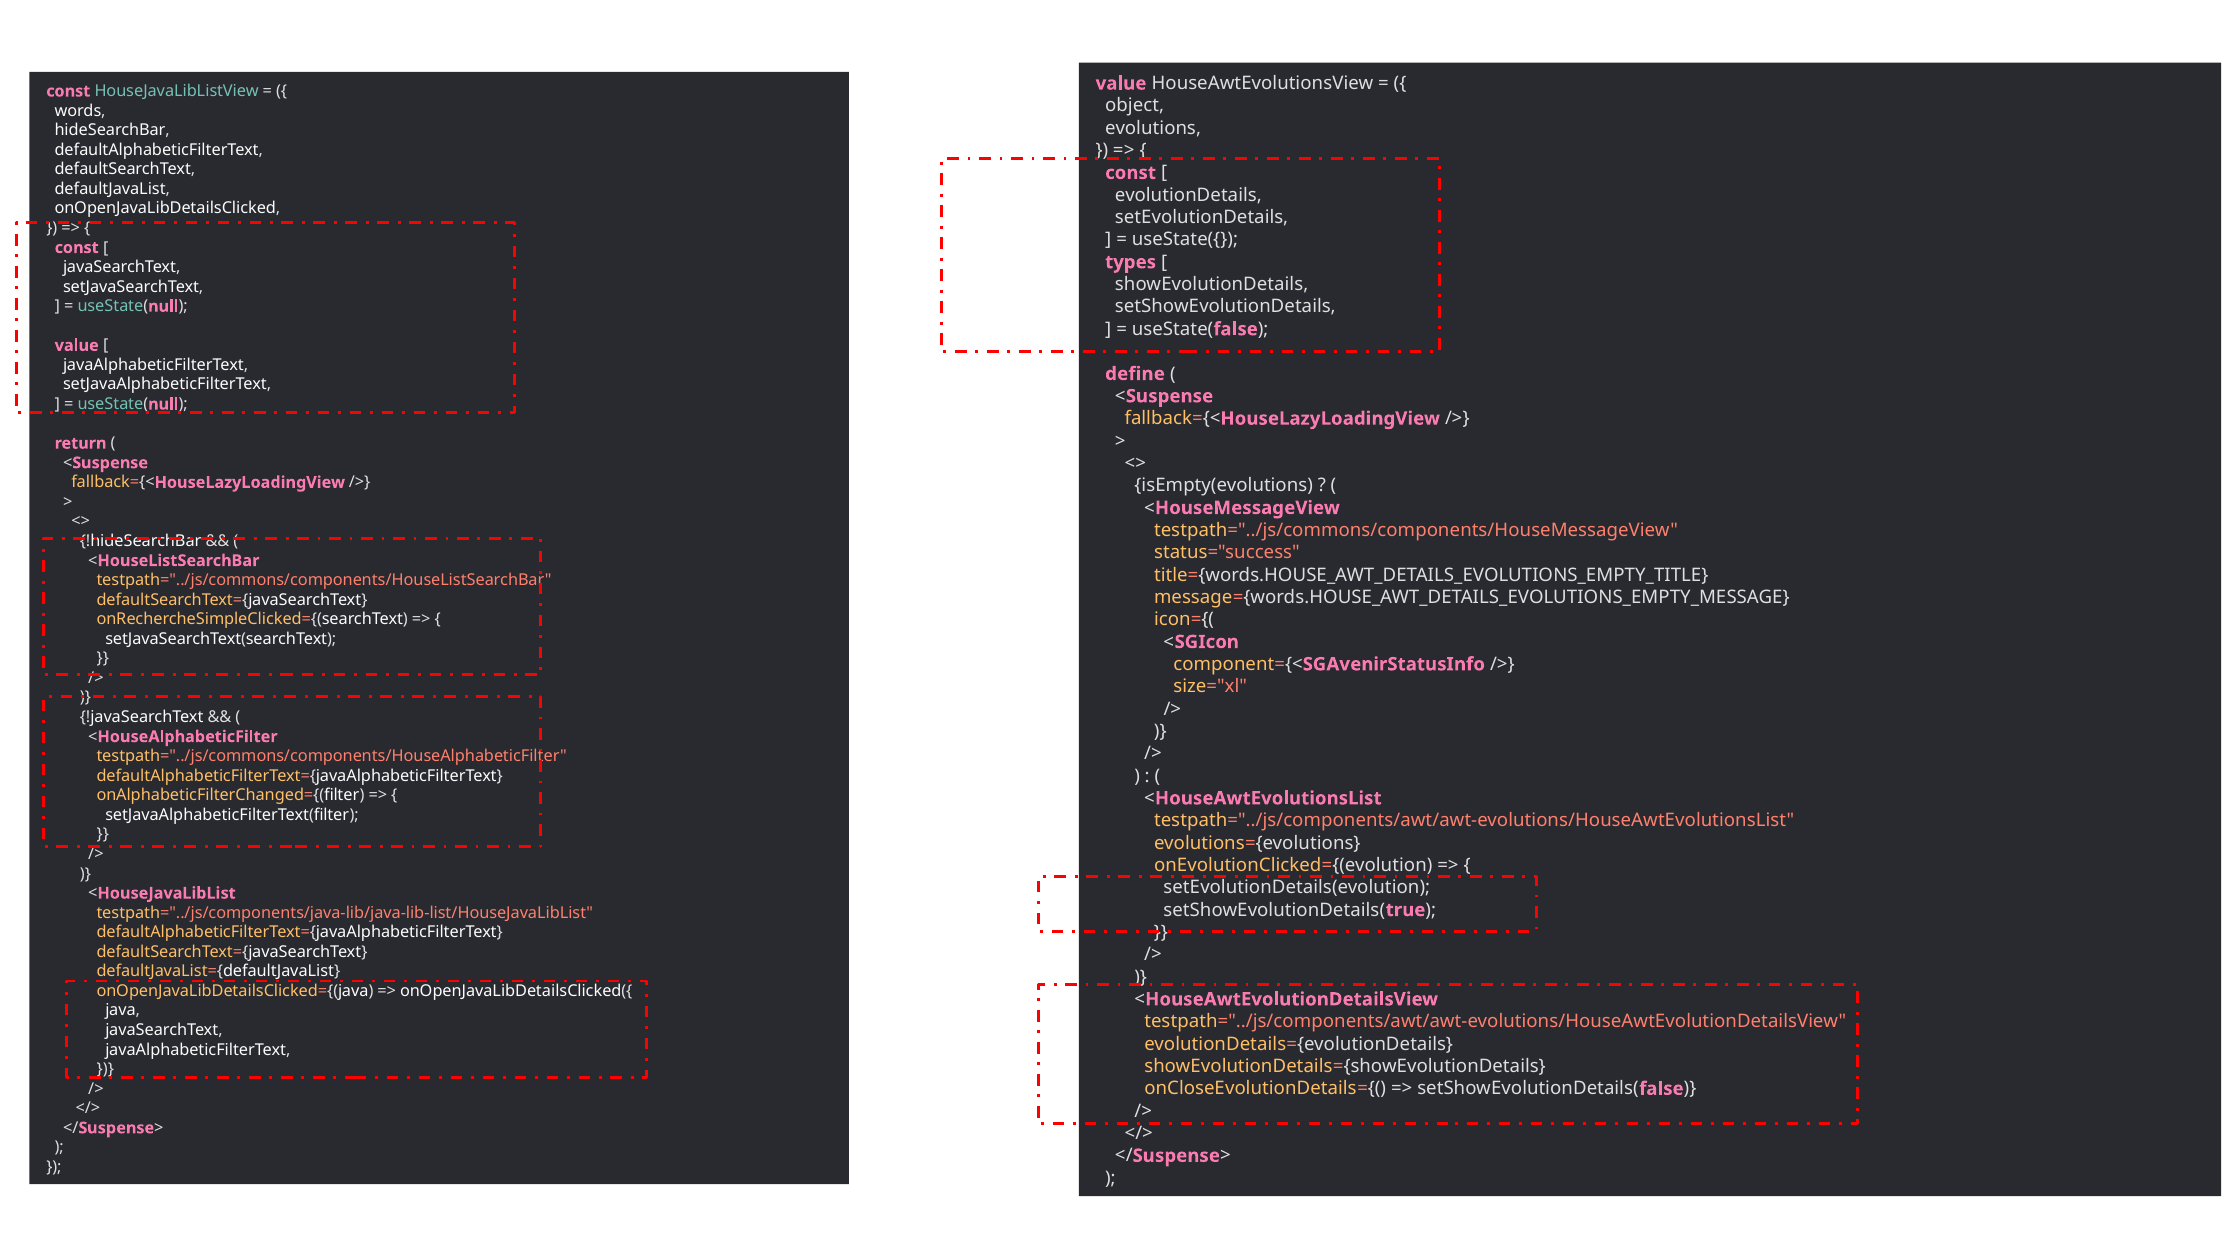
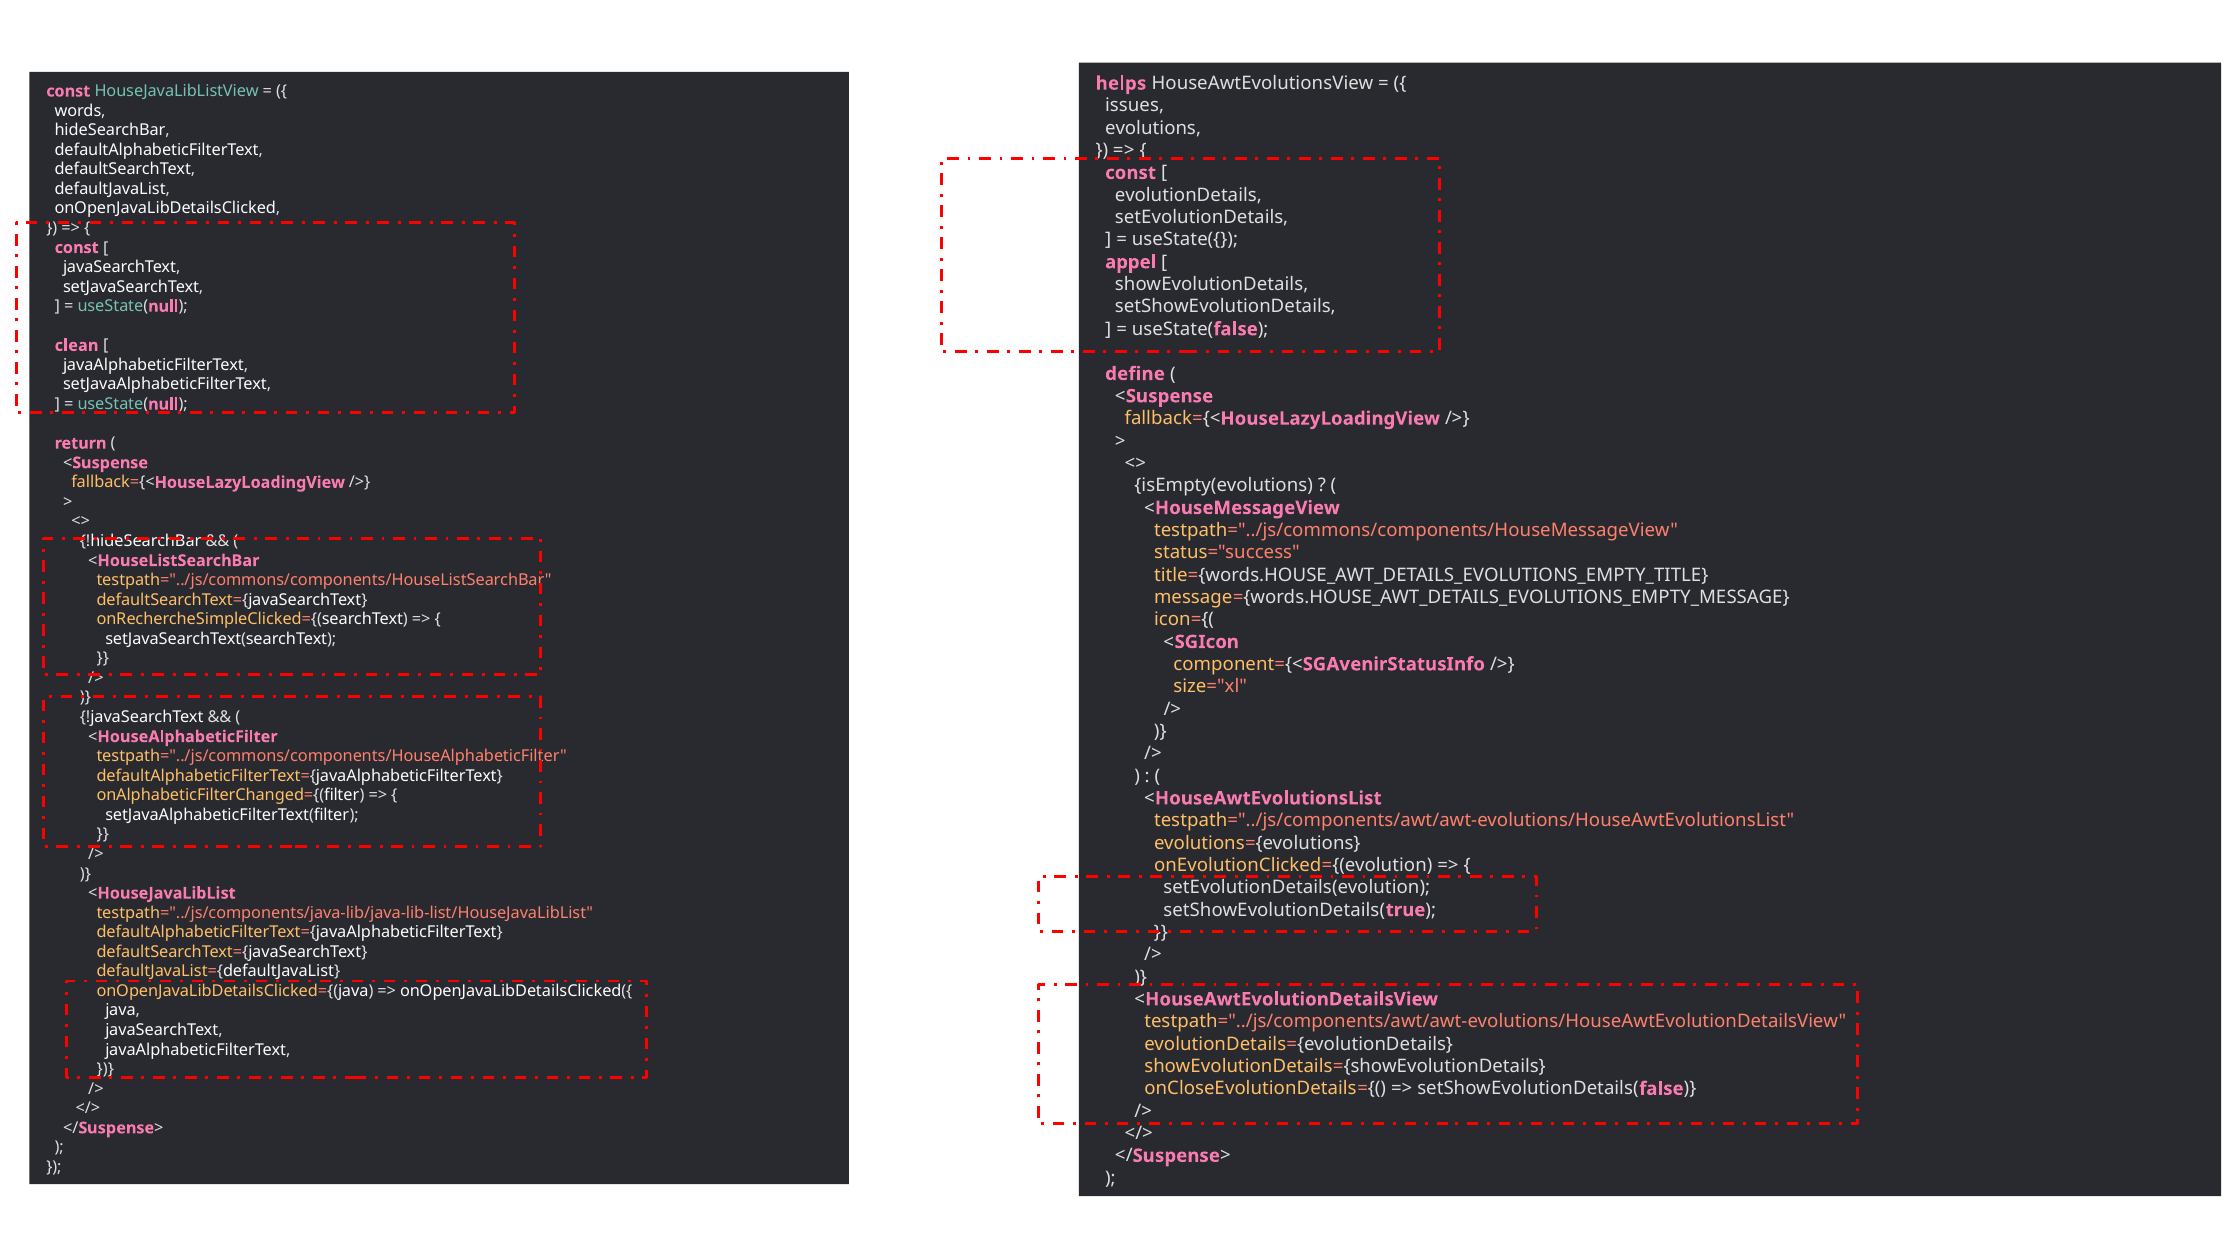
value: value -> helps (1121, 83)
object: object -> issues (1135, 106)
types: types -> appel (1131, 262)
value: value -> clean (77, 345)
